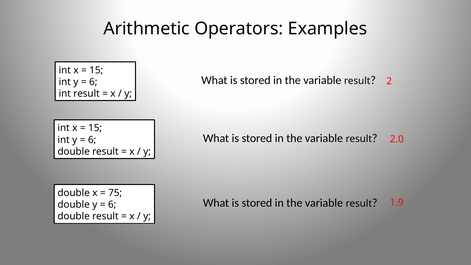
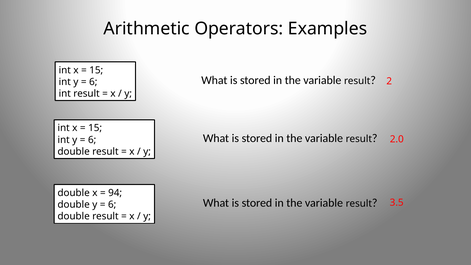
75: 75 -> 94 (115, 193)
1.9: 1.9 -> 3.5 (397, 203)
